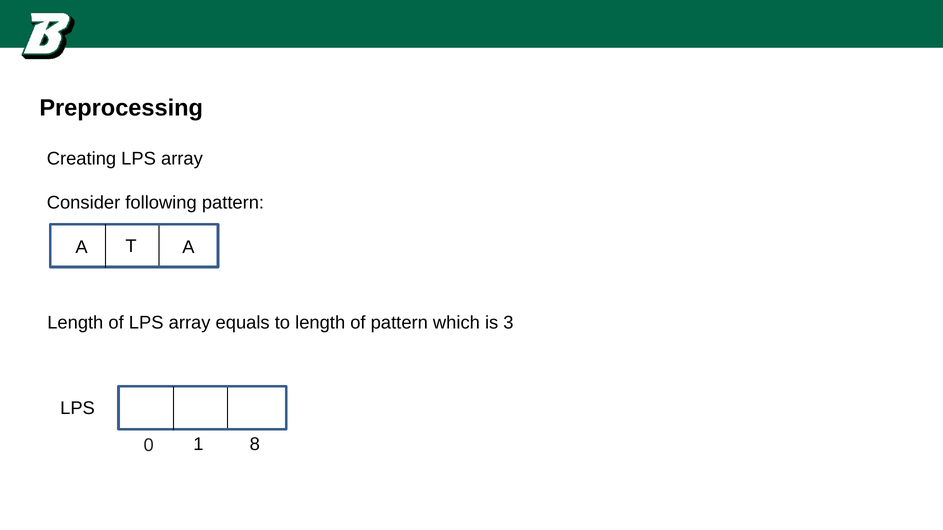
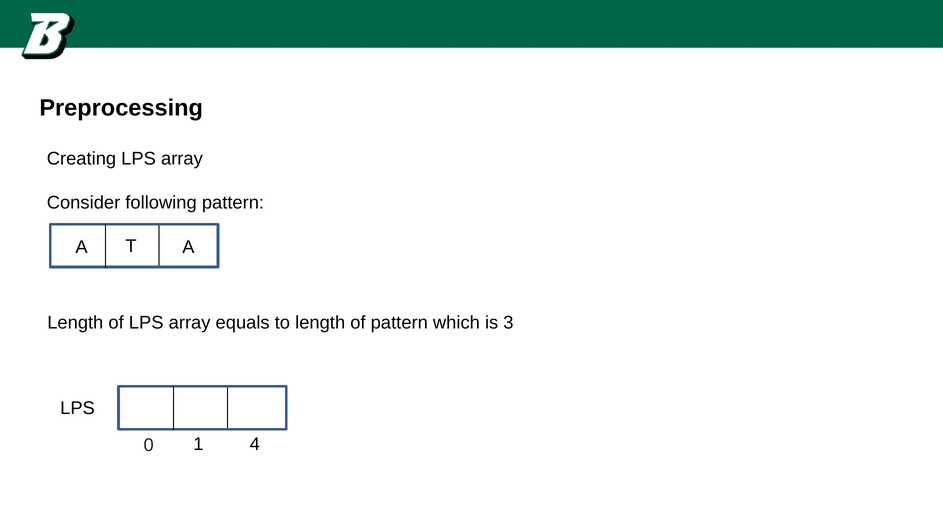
8: 8 -> 4 (255, 445)
